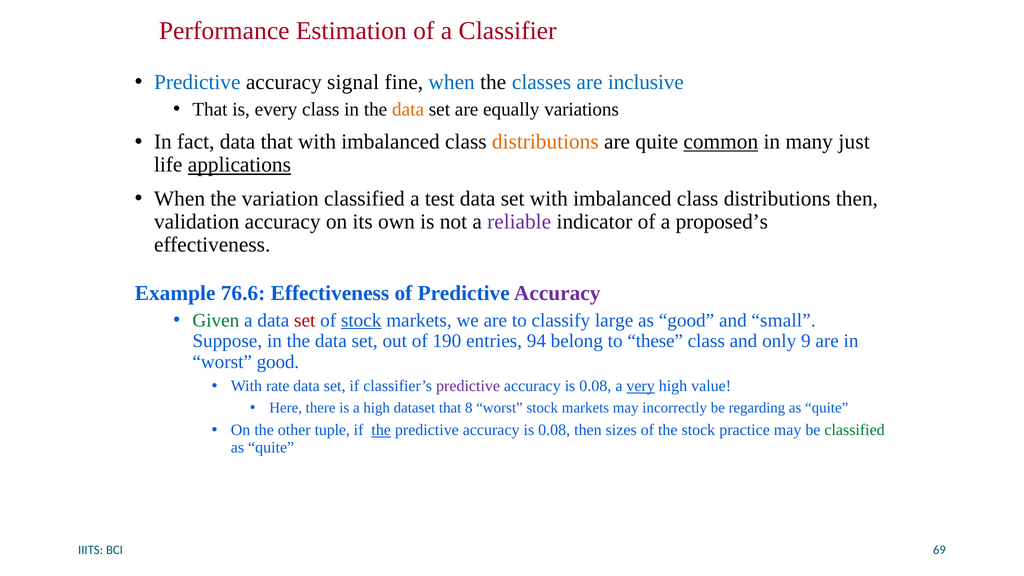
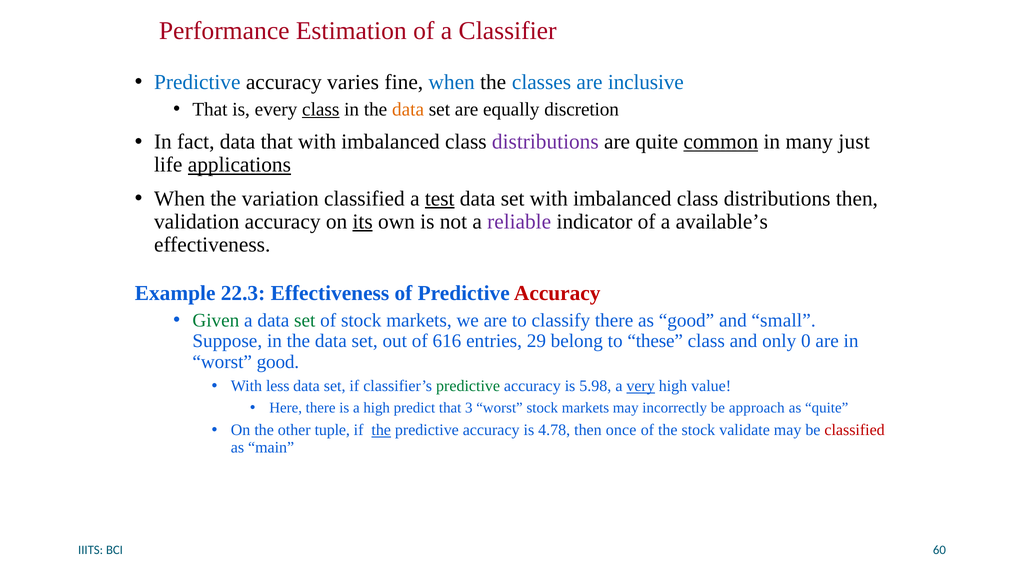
signal: signal -> varies (353, 82)
class underline: none -> present (321, 109)
variations: variations -> discretion (582, 109)
distributions colour: orange -> purple (545, 142)
test underline: none -> present (440, 199)
its underline: none -> present (363, 222)
proposed’s: proposed’s -> available’s (722, 222)
76.6: 76.6 -> 22.3 (243, 293)
Accuracy colour: purple -> red (557, 293)
set colour: red -> green (305, 320)
stock underline: present -> none (361, 320)
classify large: large -> there (614, 320)
190: 190 -> 616 (447, 341)
94: 94 -> 29 (536, 341)
9: 9 -> 0 (806, 341)
rate: rate -> less (278, 386)
predictive colour: purple -> green (468, 386)
0.08: 0.08 -> 5.98 (595, 386)
dataset: dataset -> predict (414, 408)
8: 8 -> 3 (469, 408)
regarding: regarding -> approach (757, 408)
0.08: 0.08 -> 4.78 (554, 430)
sizes: sizes -> once (621, 430)
practice: practice -> validate (745, 430)
classified colour: green -> red (855, 430)
quite: quite -> main (271, 447)
69: 69 -> 60 (939, 550)
